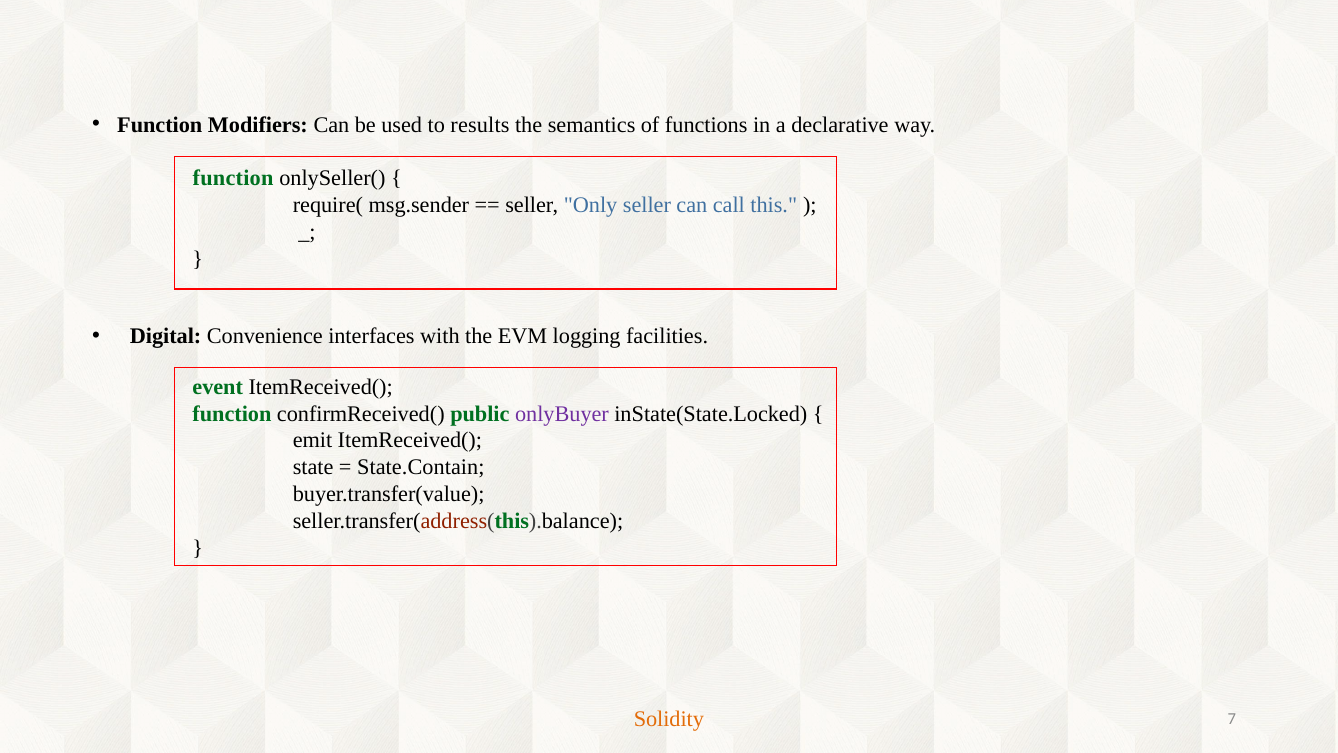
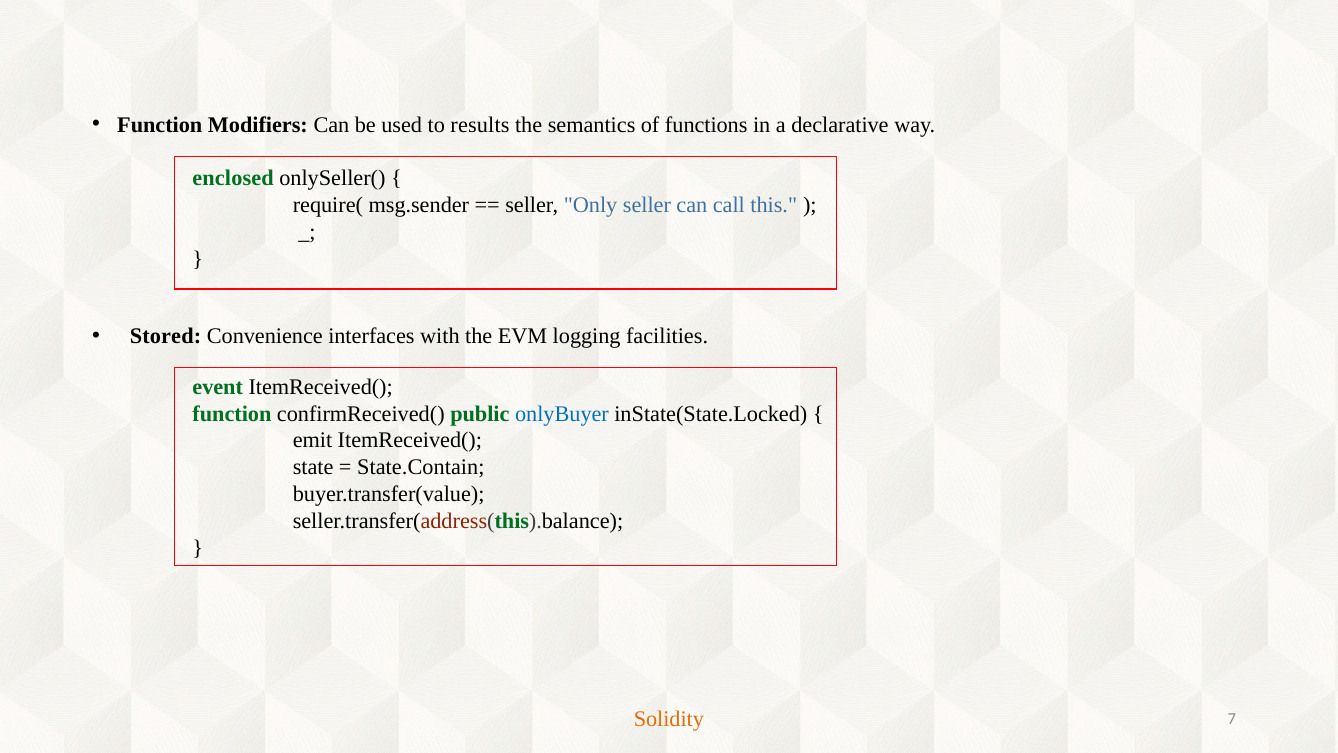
function: function -> enclosed (233, 178)
Digital: Digital -> Stored (165, 336)
onlyBuyer colour: purple -> blue (562, 414)
